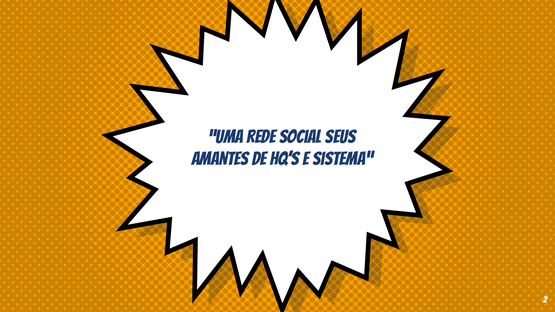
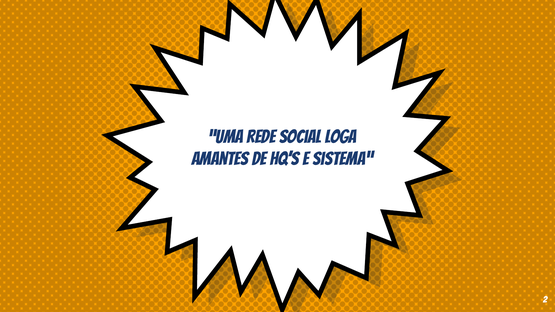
seus: seus -> loga (340, 137)
